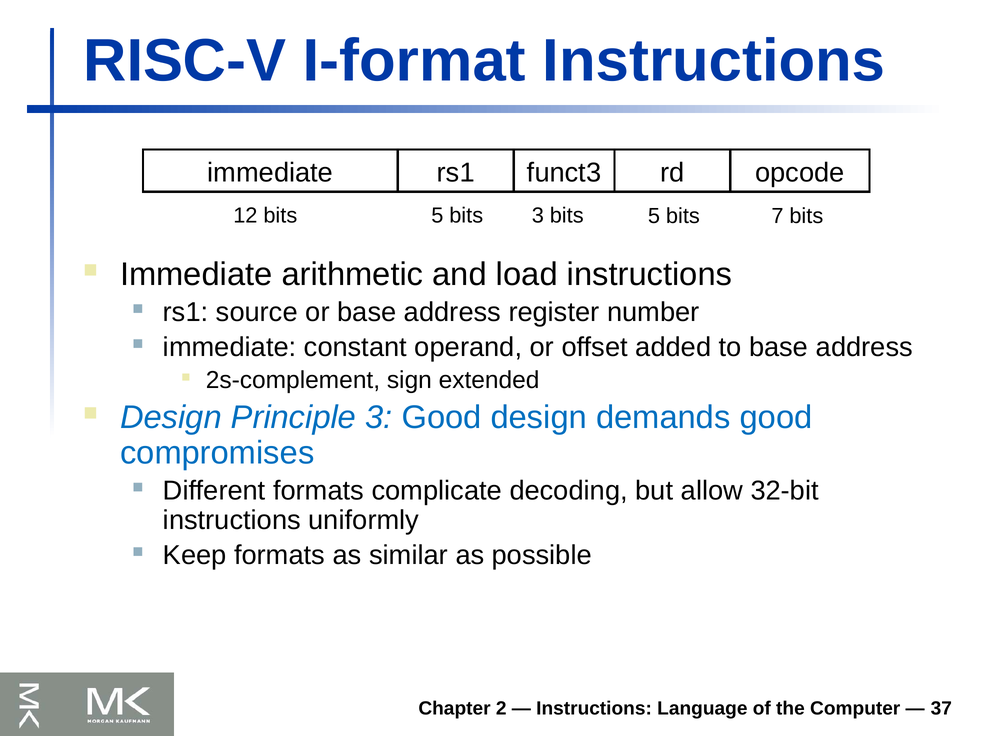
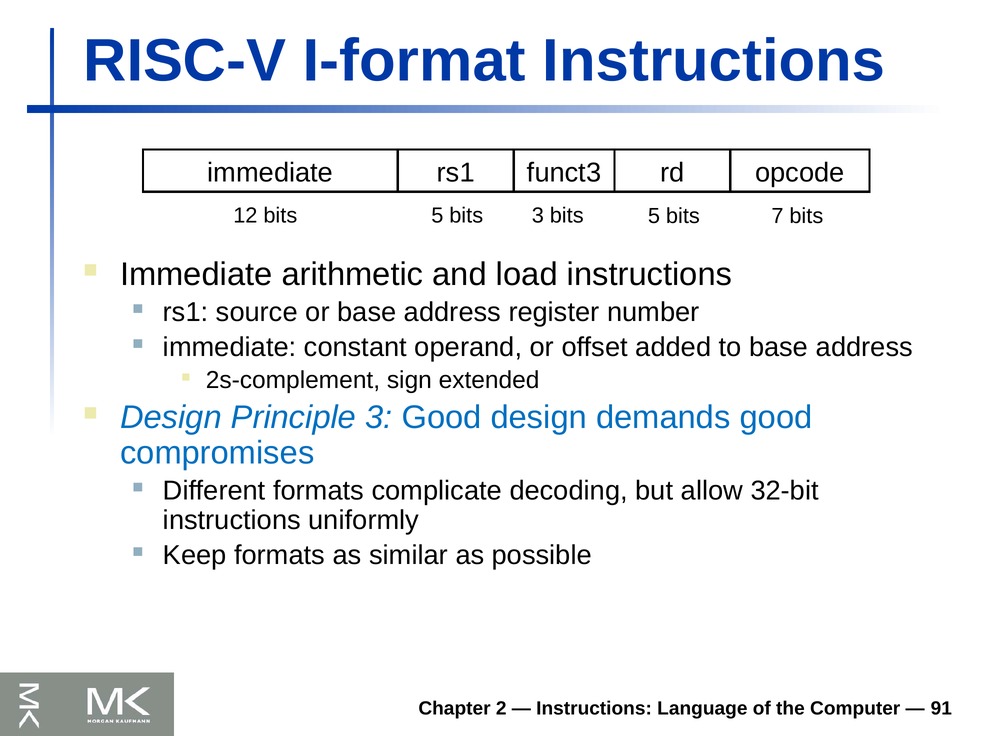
37: 37 -> 91 (941, 708)
